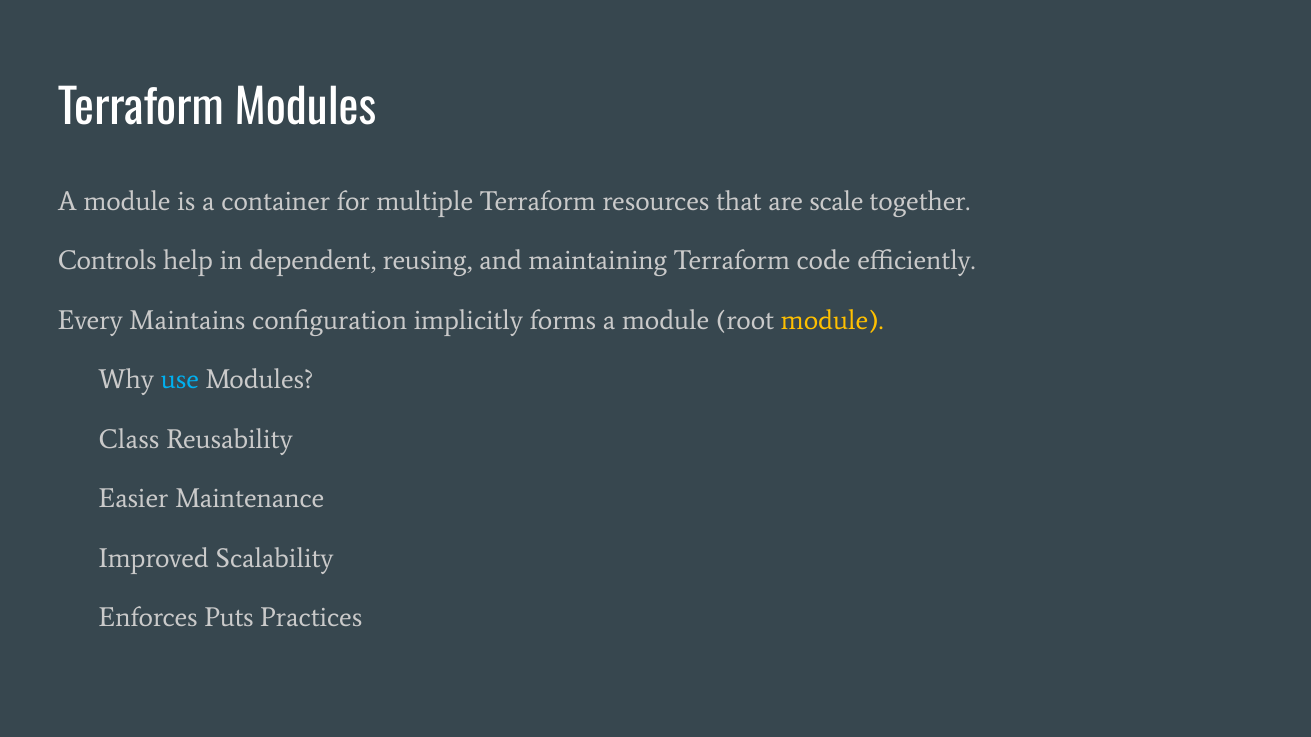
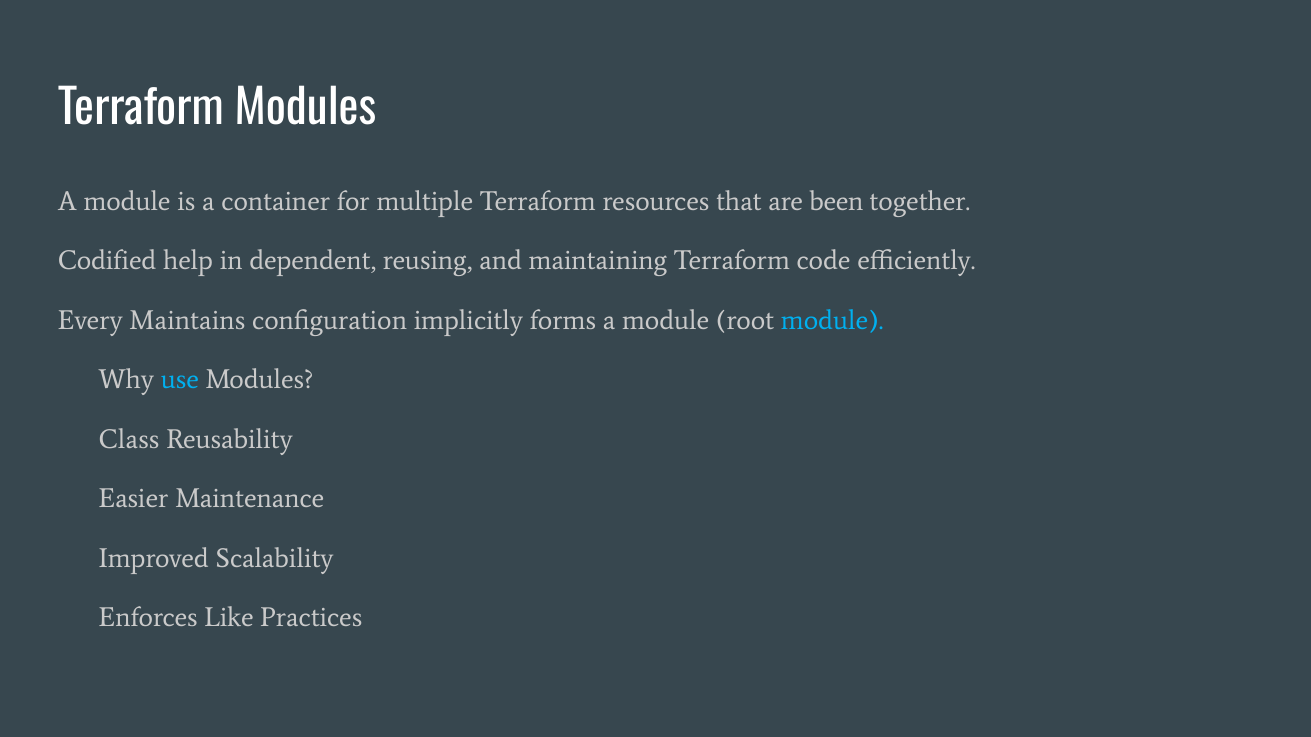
scale: scale -> been (836, 202)
Controls: Controls -> Codified (107, 261)
module colour: yellow -> light blue (832, 321)
Puts: Puts -> Like (229, 618)
